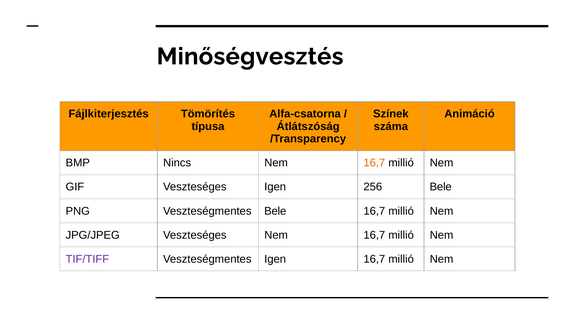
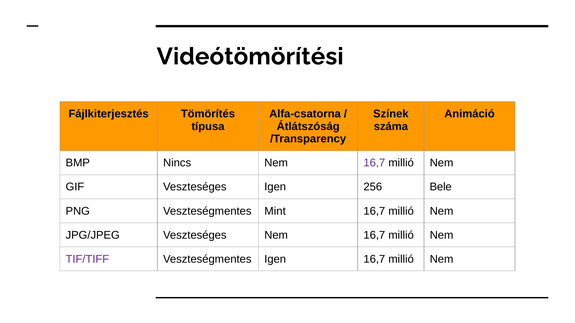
Minőségvesztés: Minőségvesztés -> Videótömörítési (250, 57)
16,7 colour: orange -> purple (374, 163)
Veszteségmentes Bele: Bele -> Mint (275, 211)
